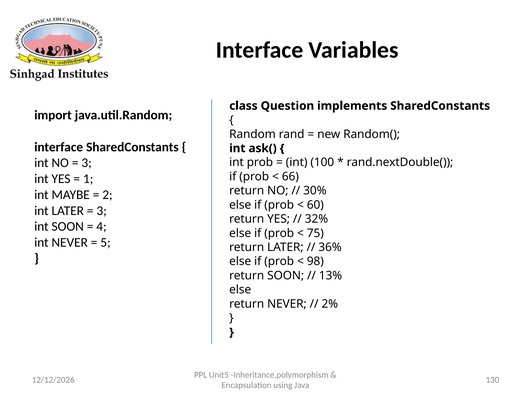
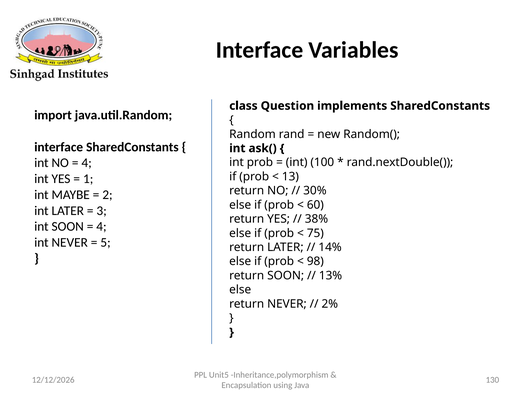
3: 3 -> 4 (87, 163)
66: 66 -> 13 (290, 177)
32%: 32% -> 38% (316, 219)
36%: 36% -> 14% (330, 247)
